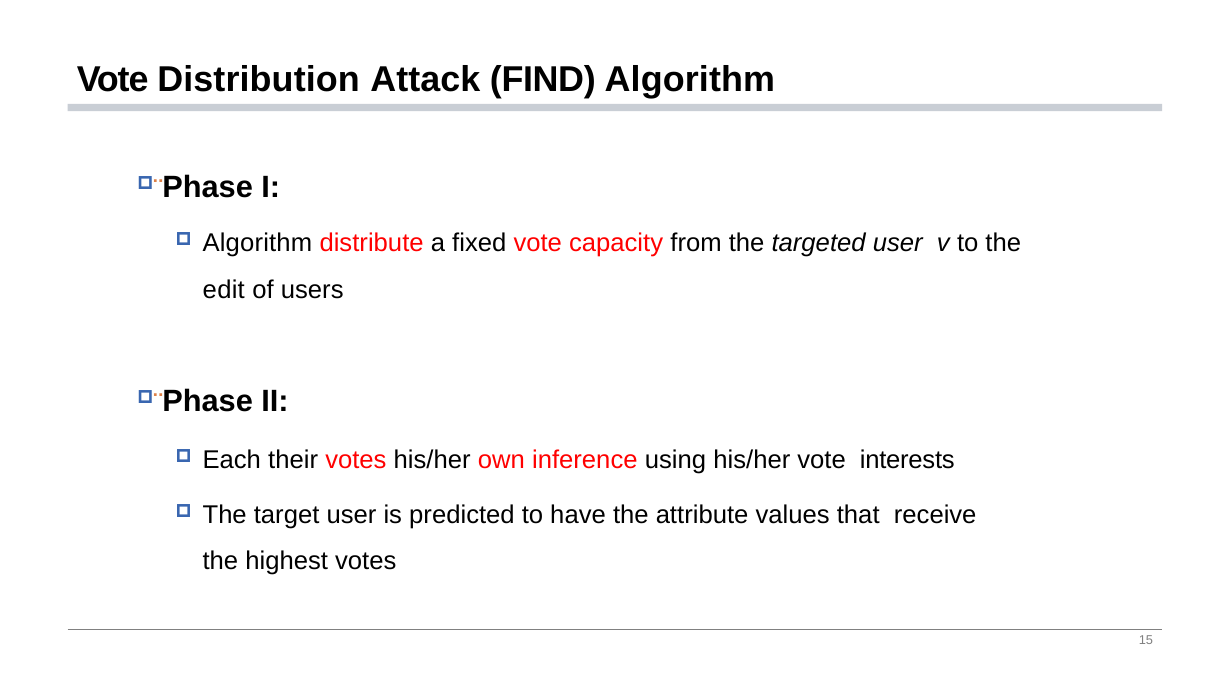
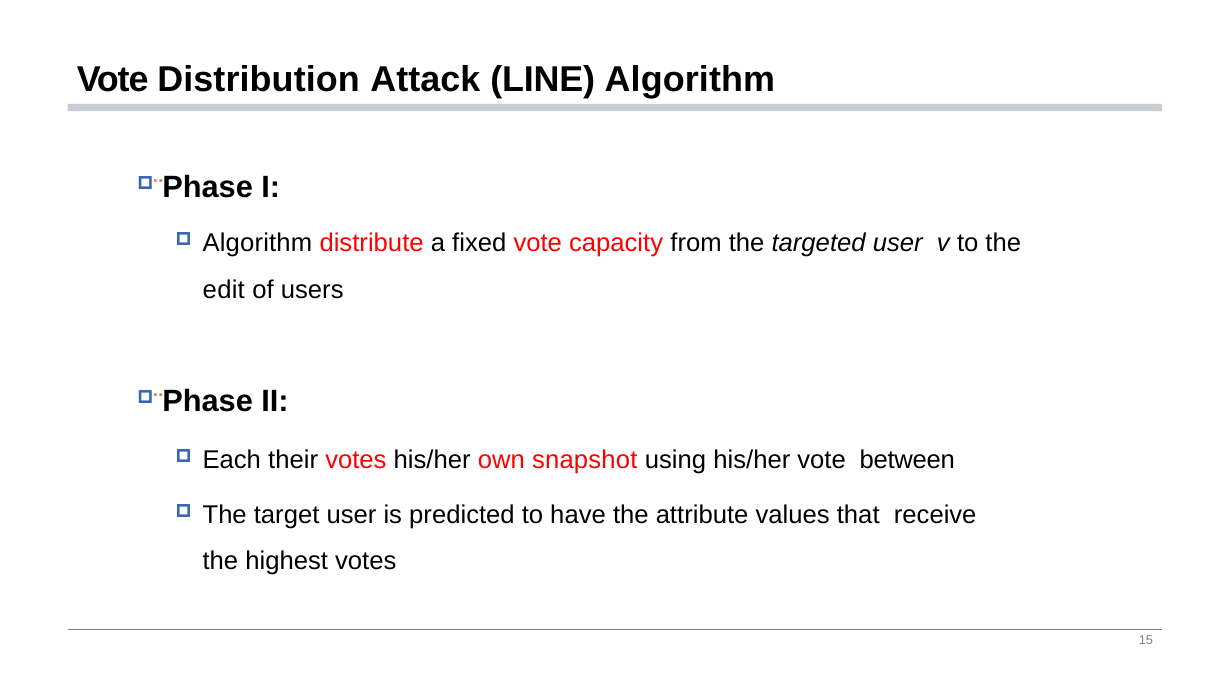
FIND: FIND -> LINE (543, 80)
inference: inference -> snapshot (585, 460)
interests: interests -> between (907, 460)
